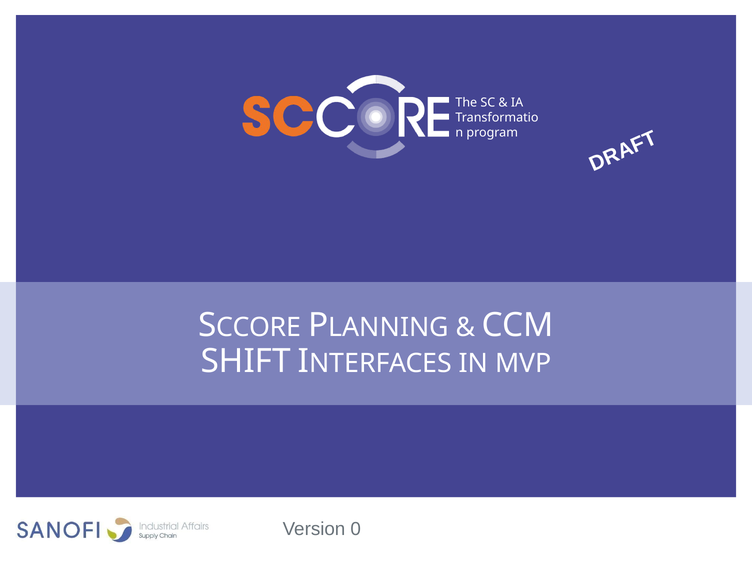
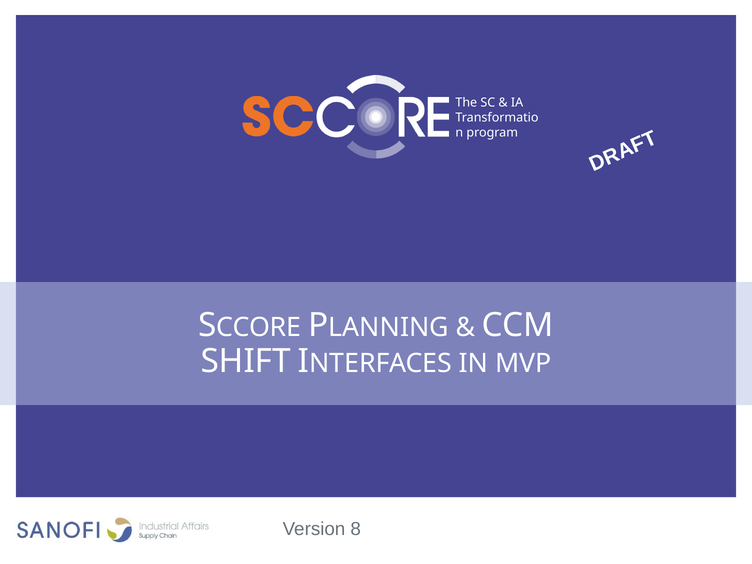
0: 0 -> 8 (356, 529)
